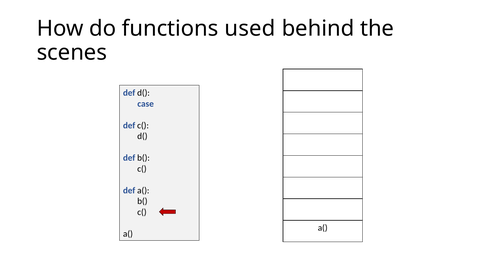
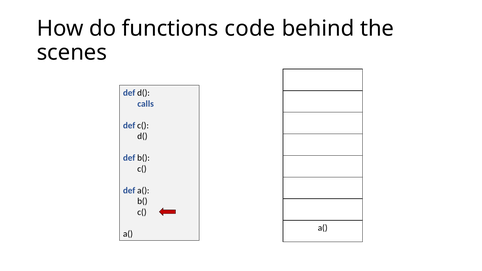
used: used -> code (250, 29)
case: case -> calls (146, 104)
